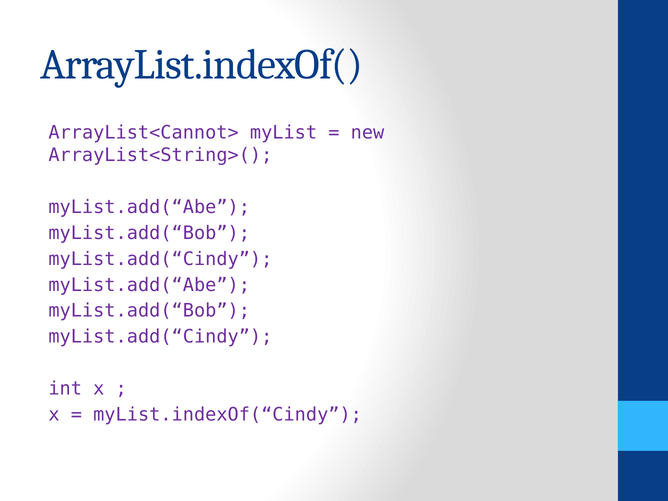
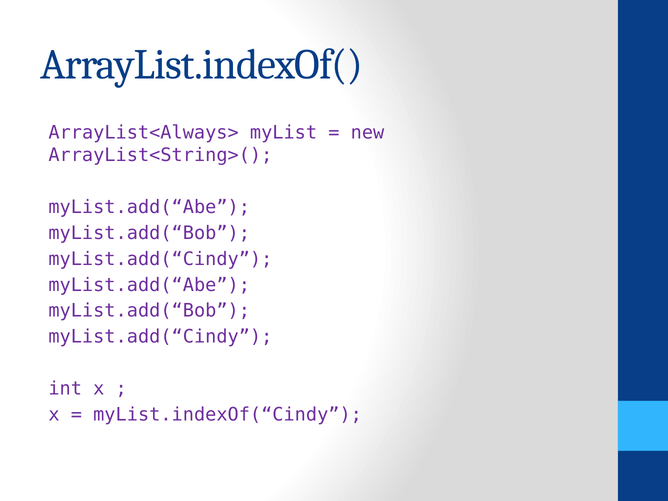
ArrayList<Cannot>: ArrayList<Cannot> -> ArrayList<Always> (144, 133)
